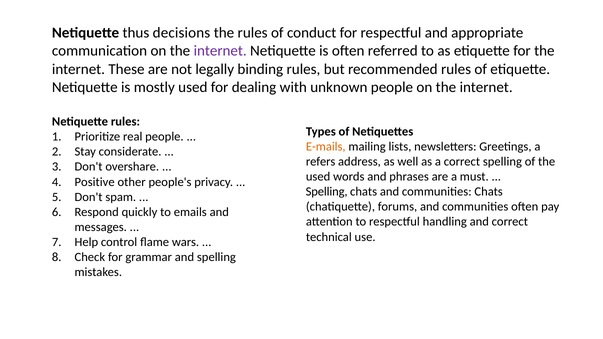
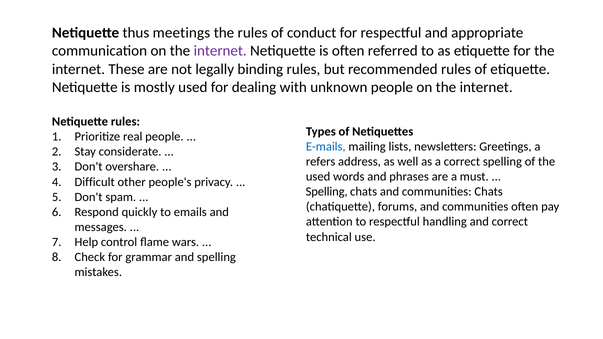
decisions: decisions -> meetings (181, 33)
E-mails colour: orange -> blue (326, 147)
Positive: Positive -> Difficult (95, 182)
